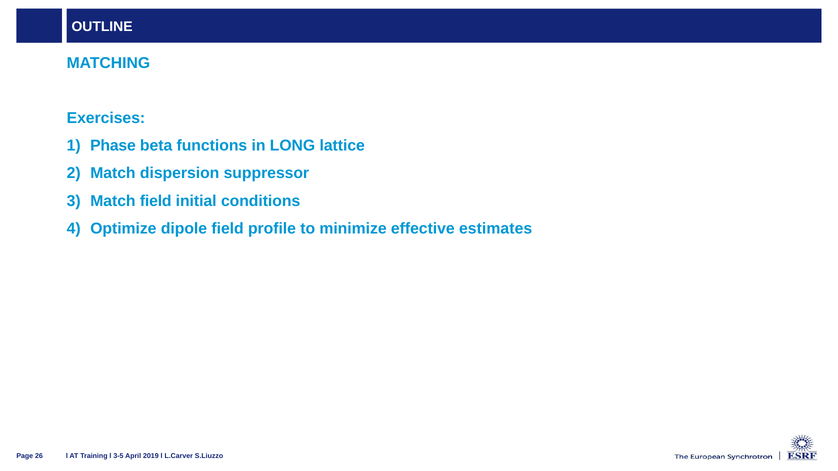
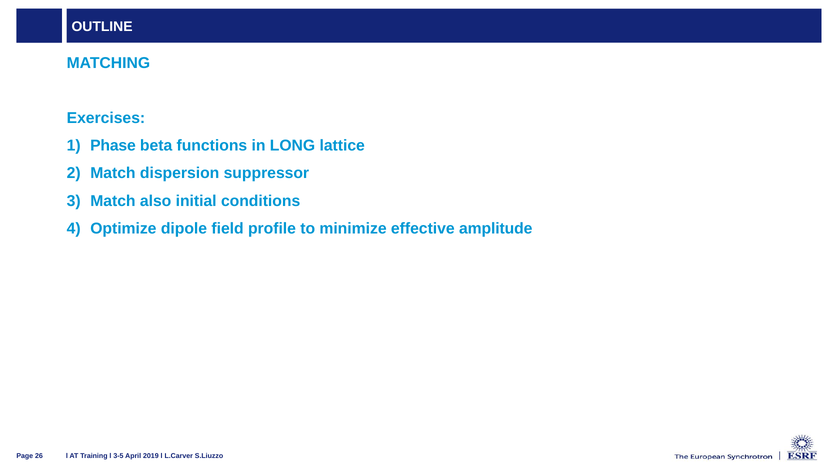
Match field: field -> also (156, 201)
estimates: estimates -> amplitude (496, 229)
